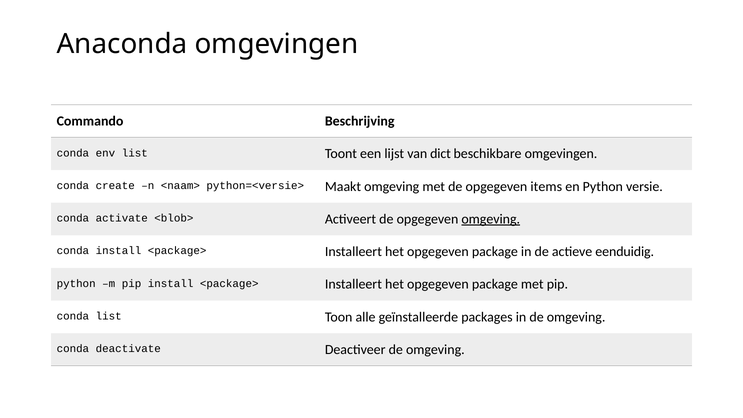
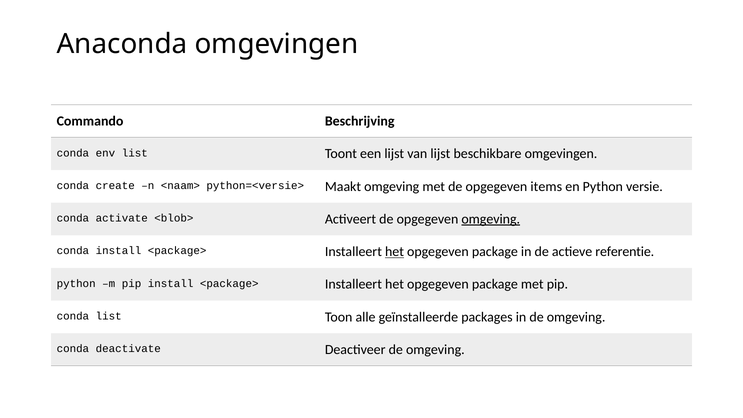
van dict: dict -> lijst (440, 154)
het underline: none -> present (394, 252)
eenduidig: eenduidig -> referentie (625, 252)
